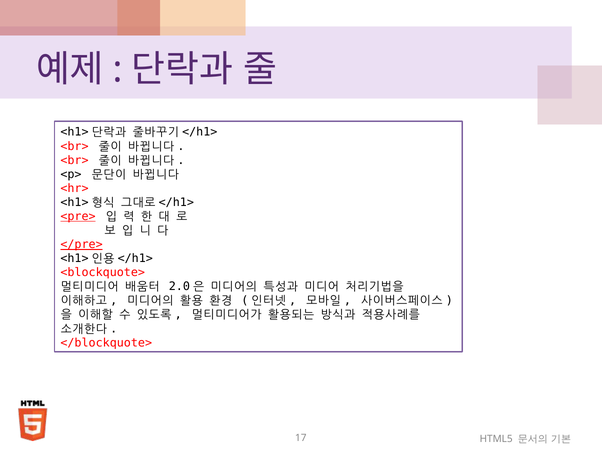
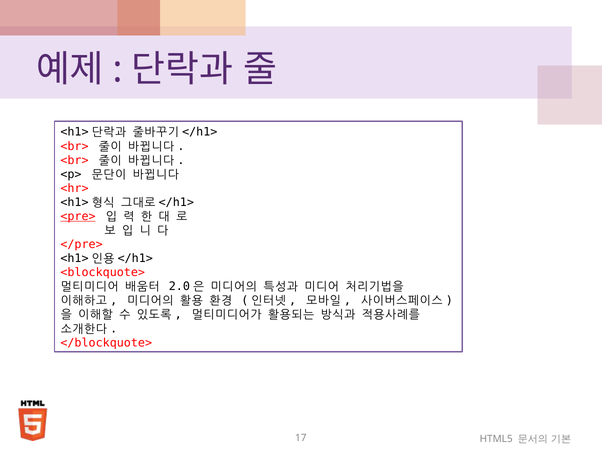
</pre> underline: present -> none (82, 245)
